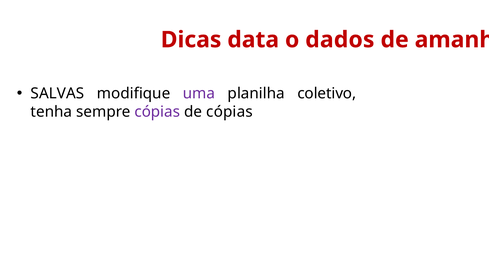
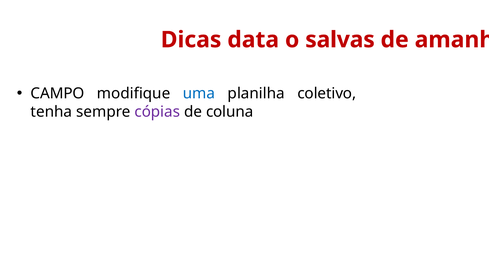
dados: dados -> salvas (340, 40)
SALVAS: SALVAS -> CAMPO (58, 94)
uma colour: purple -> blue (199, 94)
de cópias: cópias -> coluna (230, 112)
